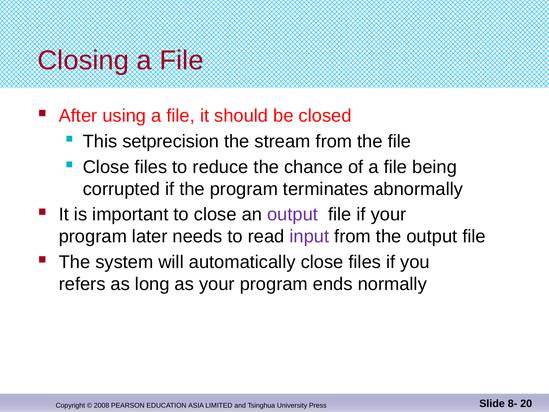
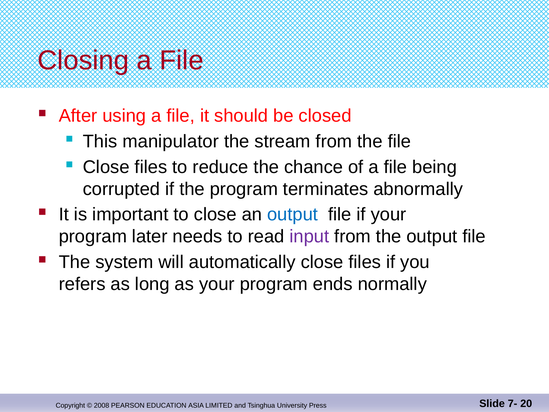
setprecision: setprecision -> manipulator (171, 141)
output colour: purple -> blue (293, 214)
8-: 8- -> 7- (513, 403)
